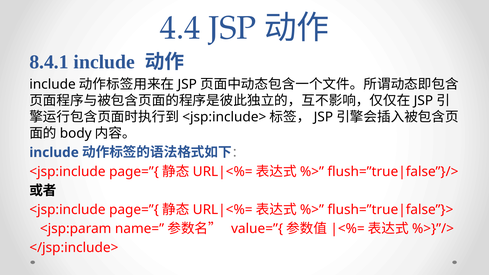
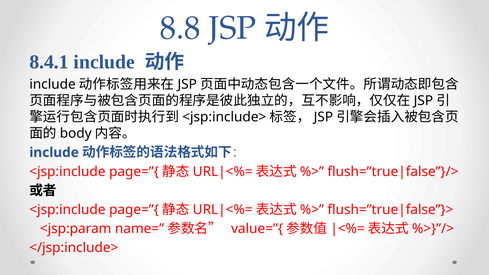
4.4: 4.4 -> 8.8 (180, 28)
